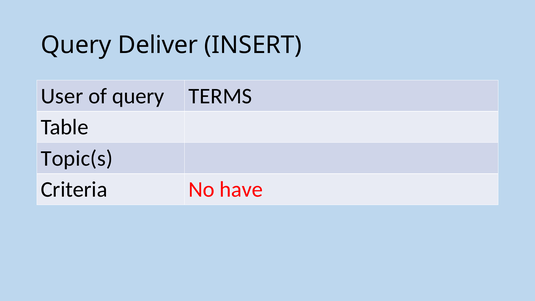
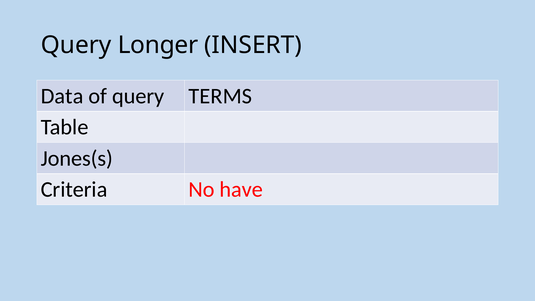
Deliver: Deliver -> Longer (158, 45)
User: User -> Data (62, 96)
Topic(s: Topic(s -> Jones(s (77, 158)
